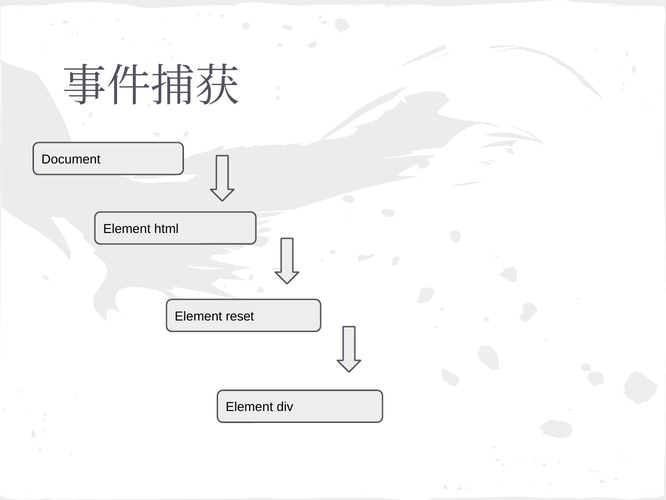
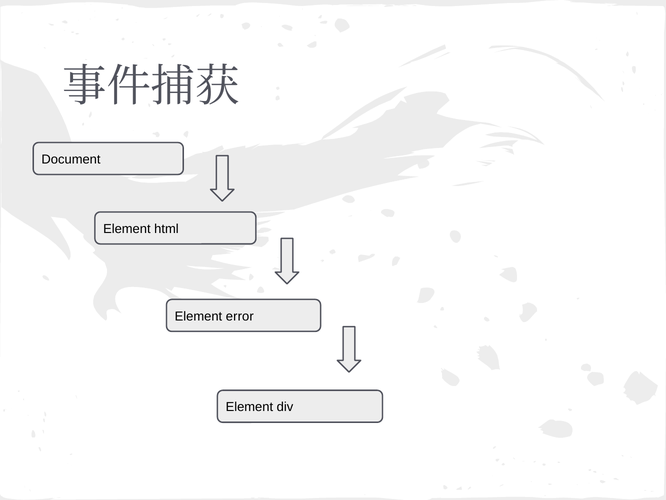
reset: reset -> error (240, 316)
